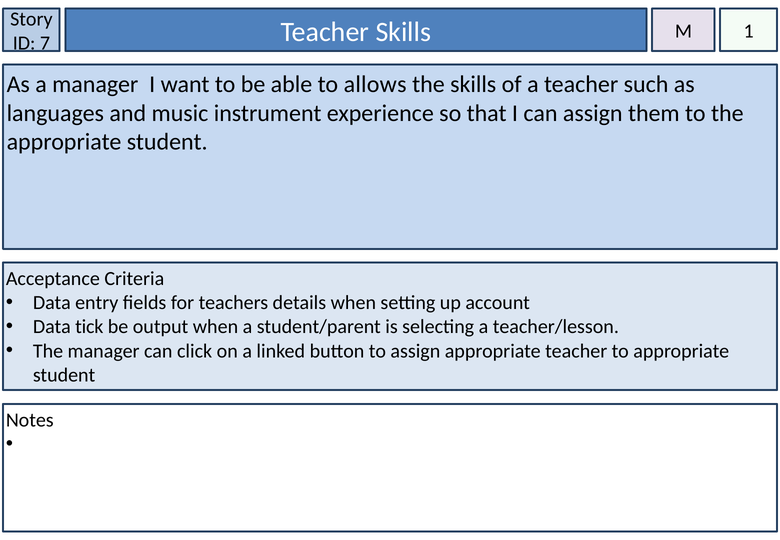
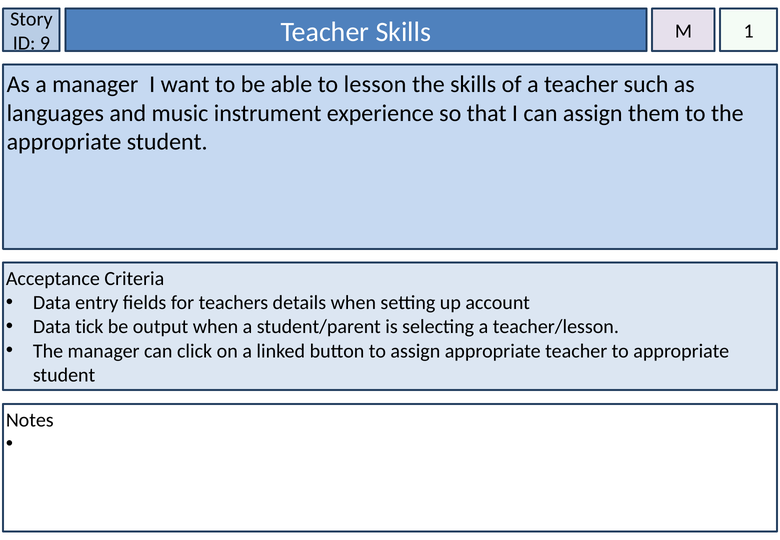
7: 7 -> 9 (45, 43)
allows: allows -> lesson (375, 84)
